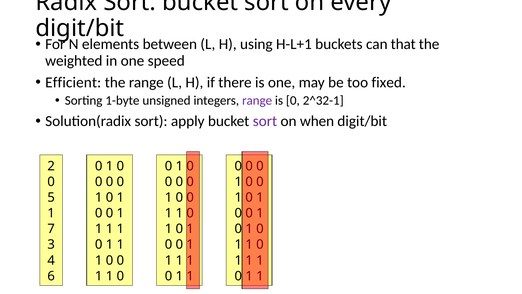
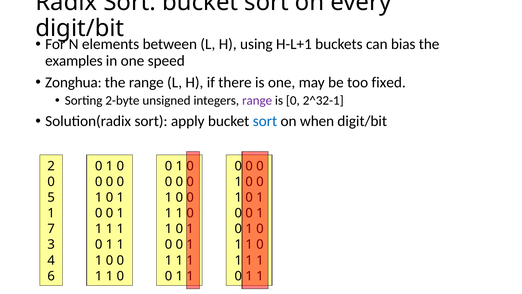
that: that -> bias (403, 44)
weighted: weighted -> examples (74, 61)
Efficient: Efficient -> Zonghua (73, 82)
1-byte: 1-byte -> 2-byte (122, 100)
sort colour: purple -> blue (265, 121)
